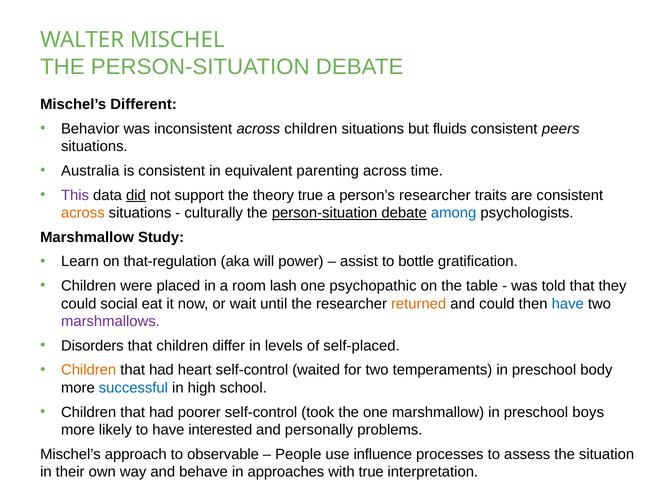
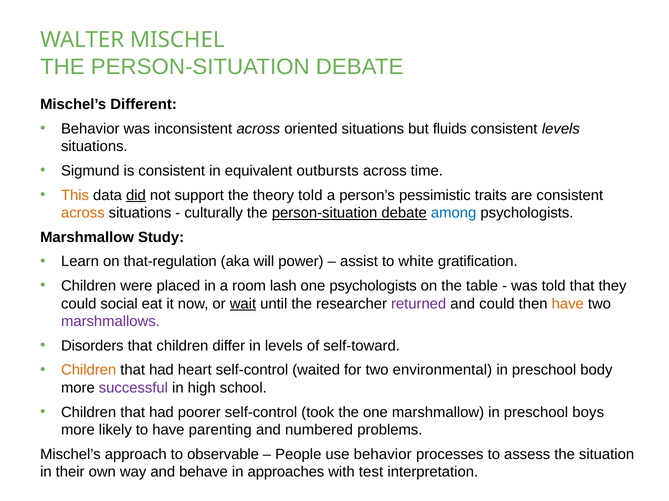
across children: children -> oriented (311, 129)
consistent peers: peers -> levels (561, 129)
Australia: Australia -> Sigmund (90, 171)
parenting: parenting -> outbursts (328, 171)
This colour: purple -> orange (75, 195)
theory true: true -> told (310, 195)
person’s researcher: researcher -> pessimistic (435, 195)
bottle: bottle -> white (416, 262)
one psychopathic: psychopathic -> psychologists (373, 286)
wait underline: none -> present (243, 304)
returned colour: orange -> purple (419, 304)
have colour: blue -> orange (568, 304)
self-placed: self-placed -> self-toward (362, 346)
temperaments: temperaments -> environmental (442, 371)
successful colour: blue -> purple (133, 388)
interested: interested -> parenting (220, 431)
personally: personally -> numbered (319, 431)
use influence: influence -> behavior (383, 455)
with true: true -> test (371, 473)
